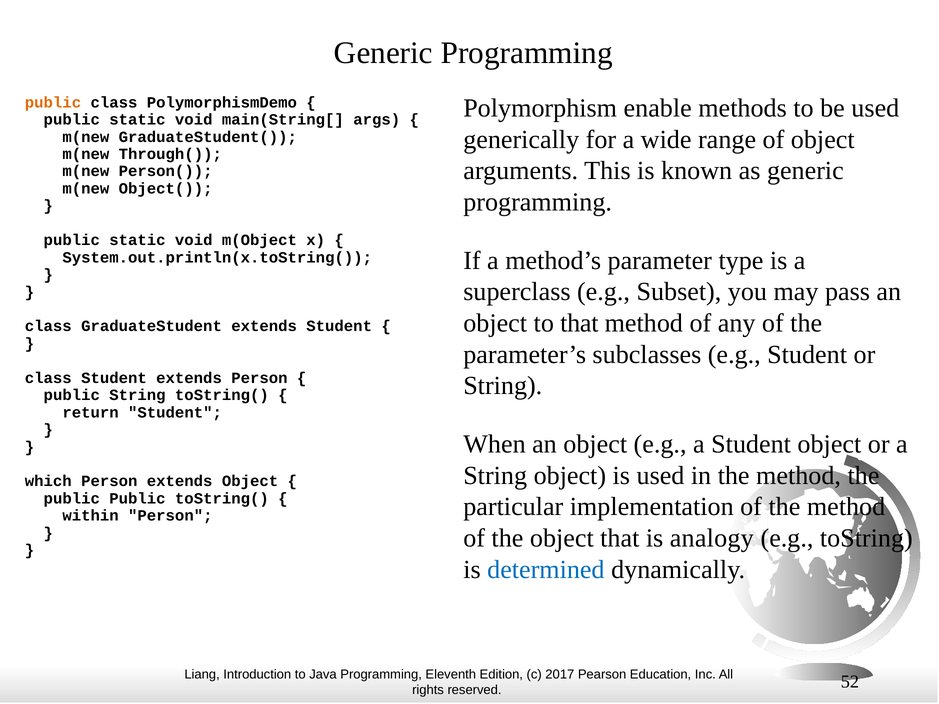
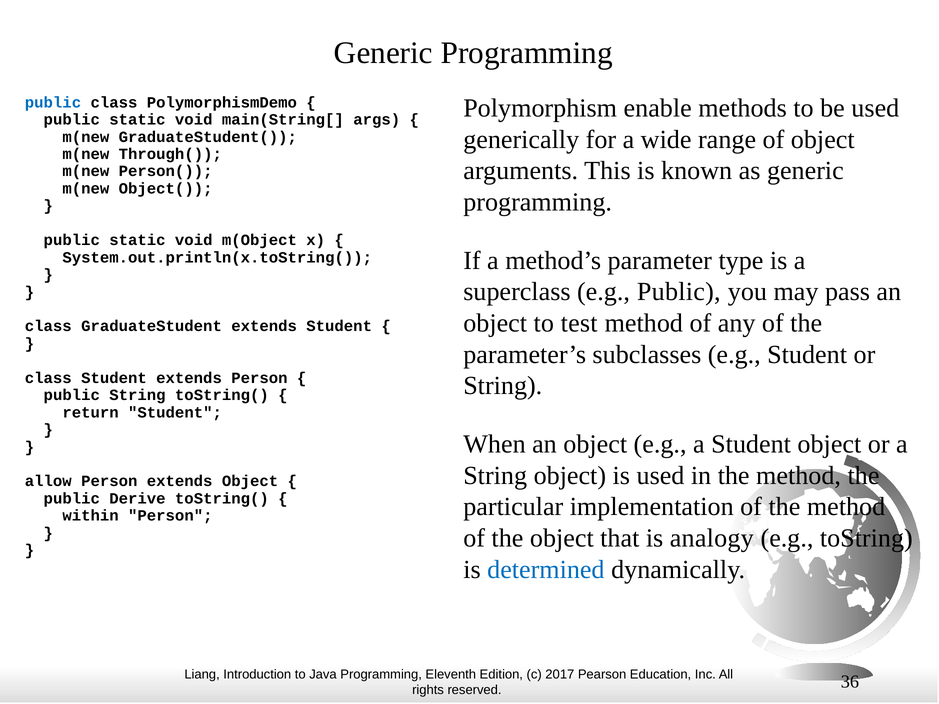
public colour: orange -> blue (53, 102)
e.g Subset: Subset -> Public (679, 292)
to that: that -> test (579, 323)
which: which -> allow (48, 481)
public Public: Public -> Derive (137, 499)
52: 52 -> 36 (850, 682)
